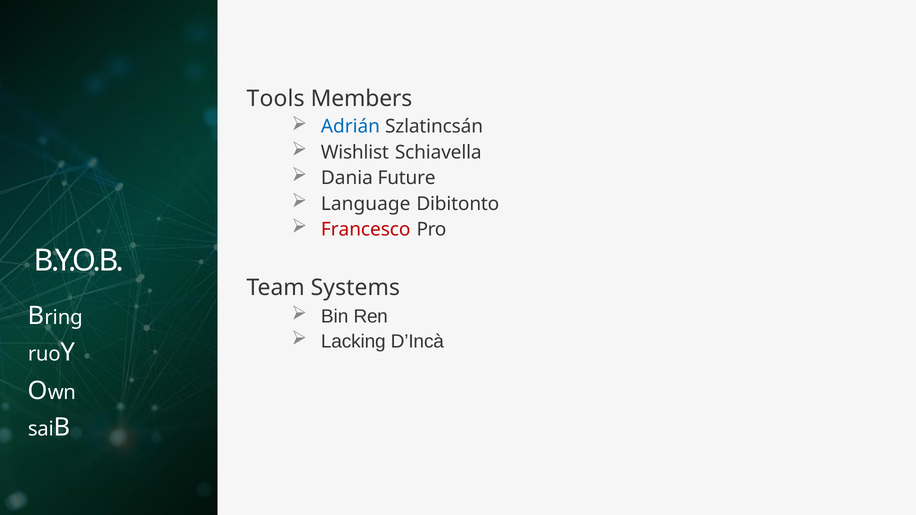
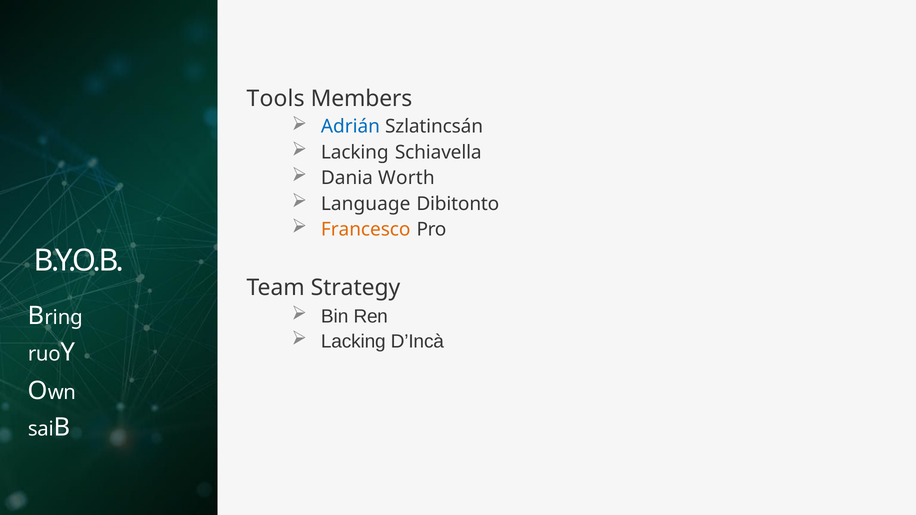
Wishlist: Wishlist -> Lacking (355, 153)
Future: Future -> Worth (406, 178)
Francesco colour: red -> orange (366, 230)
Systems: Systems -> Strategy (355, 288)
